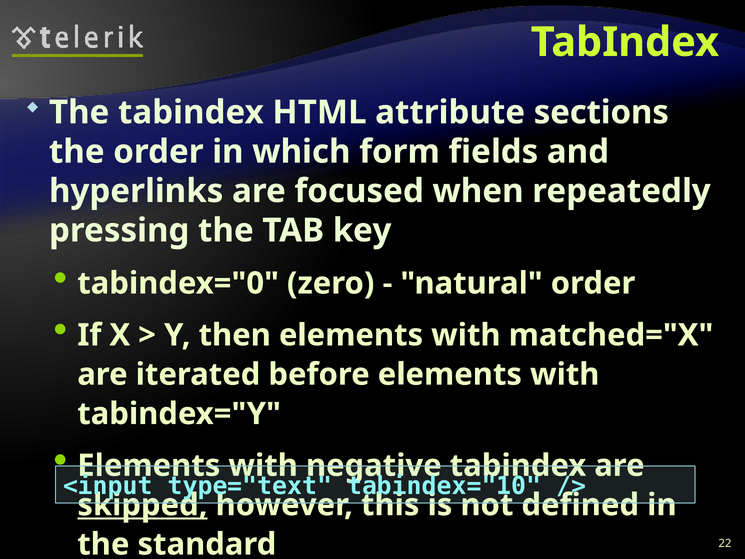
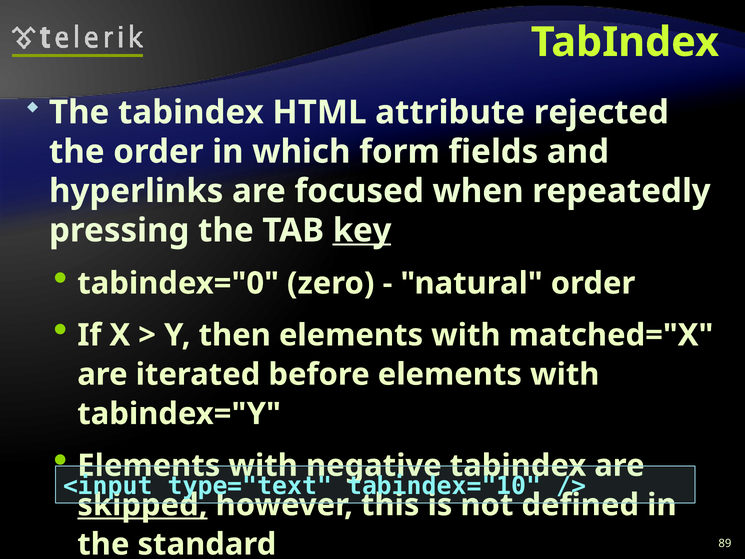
sections: sections -> rejected (601, 112)
key underline: none -> present (362, 230)
22: 22 -> 89 (725, 543)
